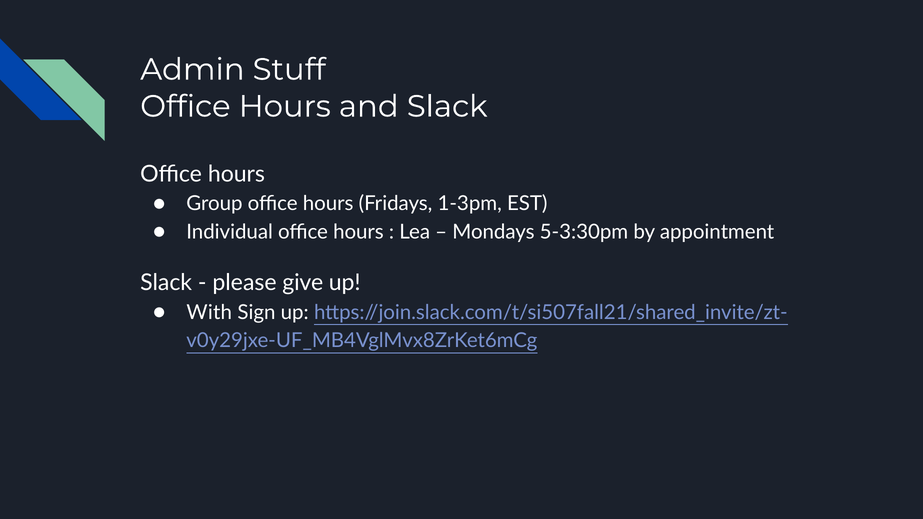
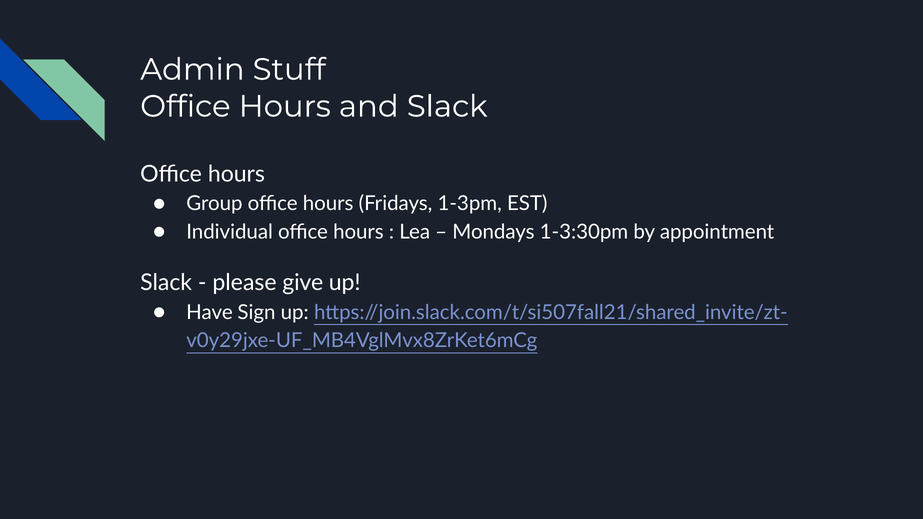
5-3:30pm: 5-3:30pm -> 1-3:30pm (584, 232)
With: With -> Have (209, 313)
